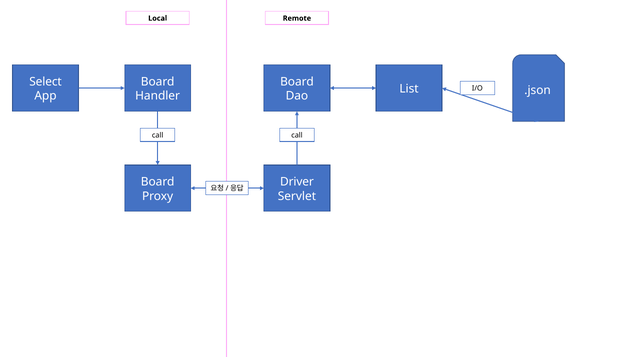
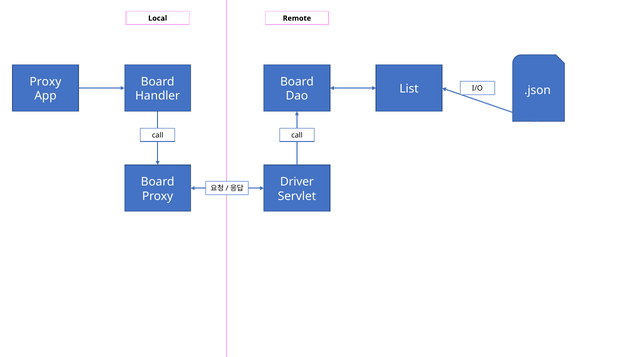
Select: Select -> Proxy (45, 82)
